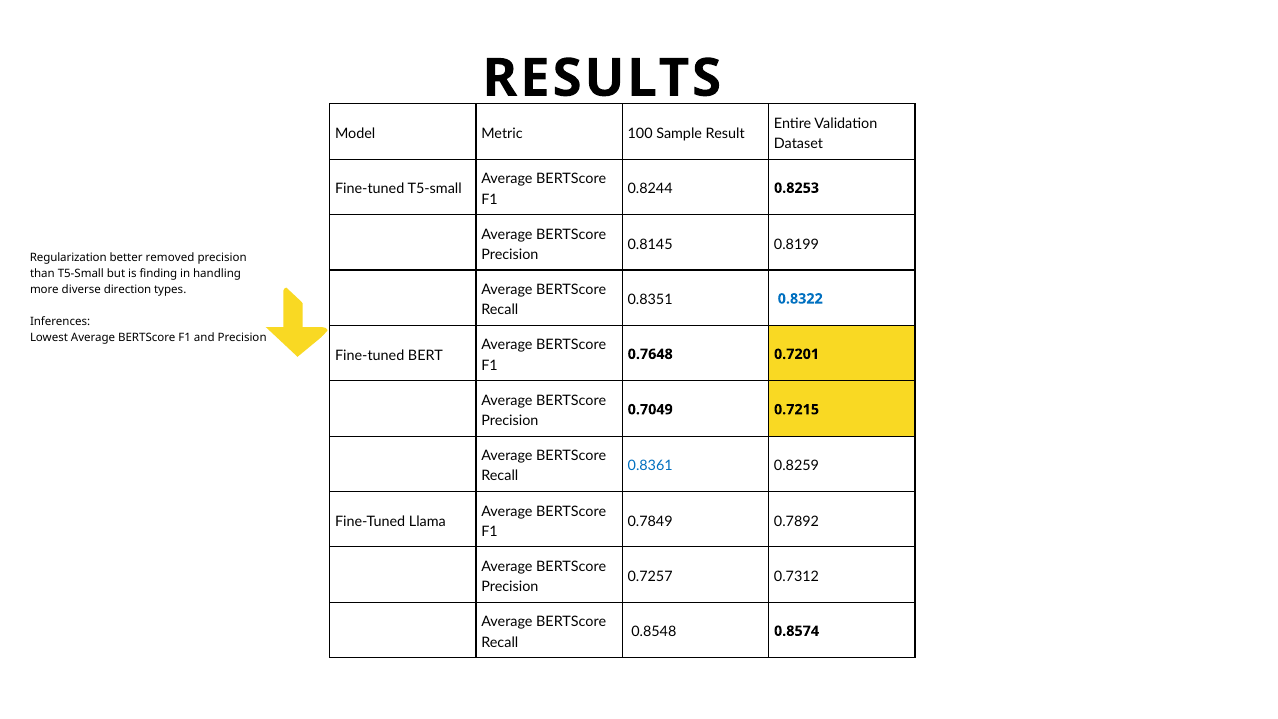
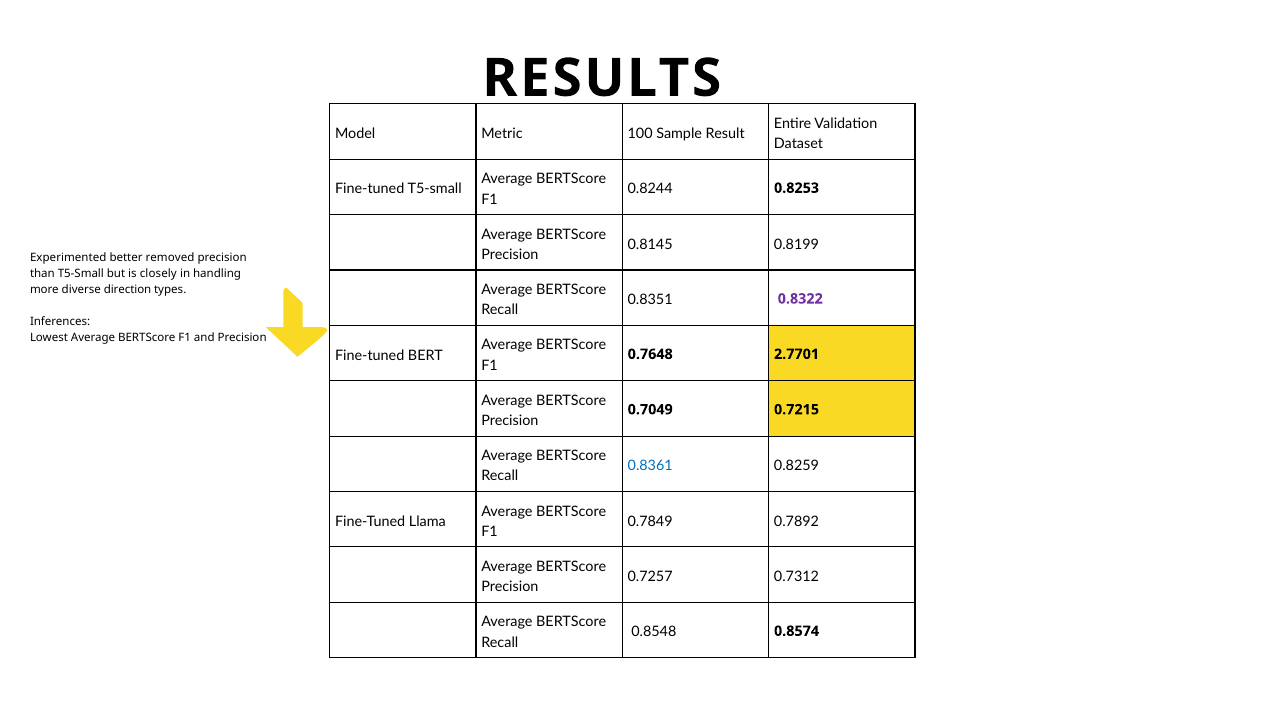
Regularization: Regularization -> Experimented (68, 257)
finding: finding -> closely (158, 273)
0.8322 colour: blue -> purple (800, 299)
0.7201: 0.7201 -> 2.7701 (797, 354)
